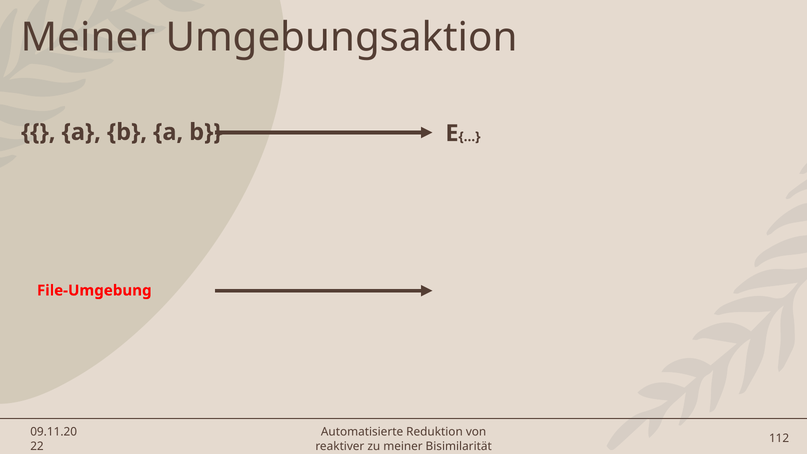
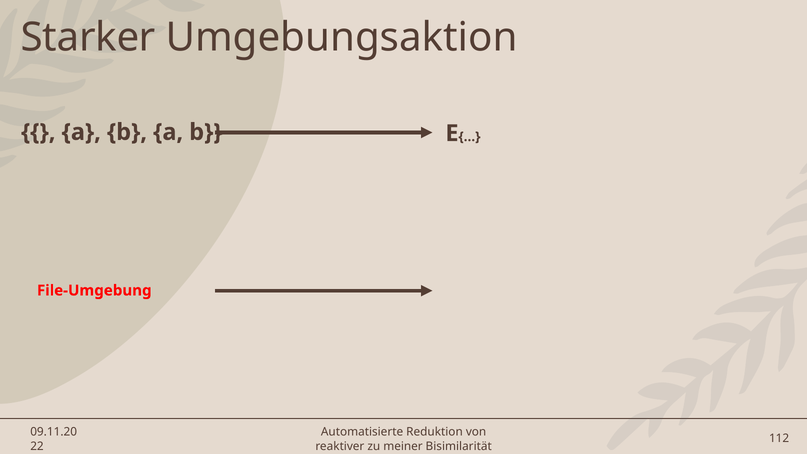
Meiner: Meiner -> Starker (88, 38)
